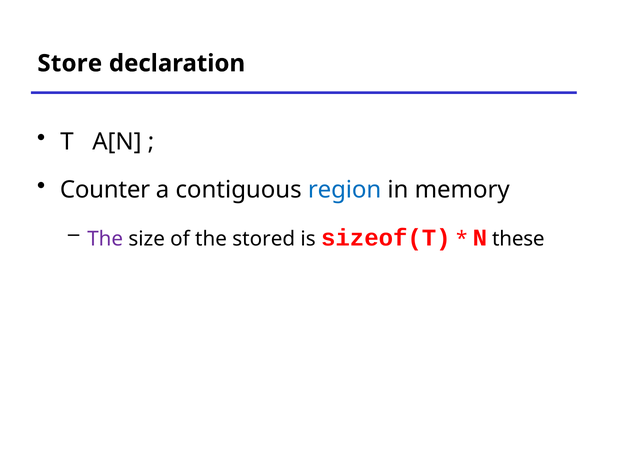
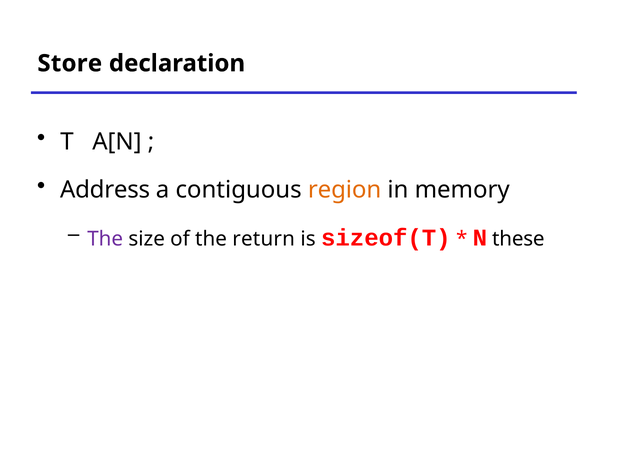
Counter: Counter -> Address (105, 190)
region colour: blue -> orange (345, 190)
stored: stored -> return (264, 239)
